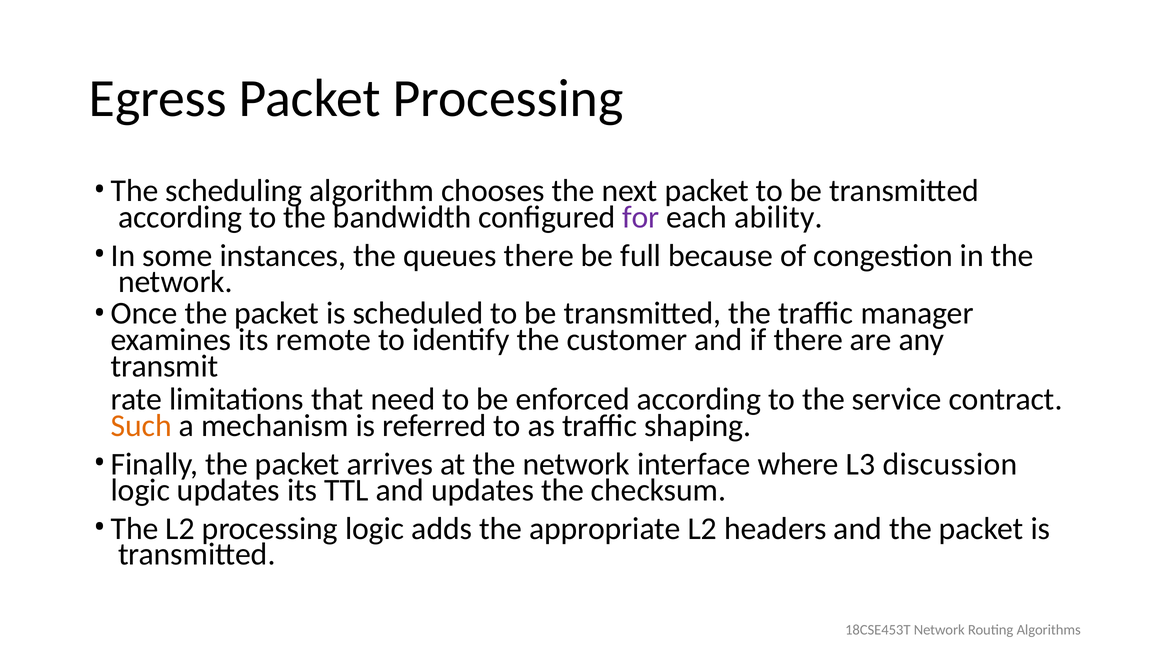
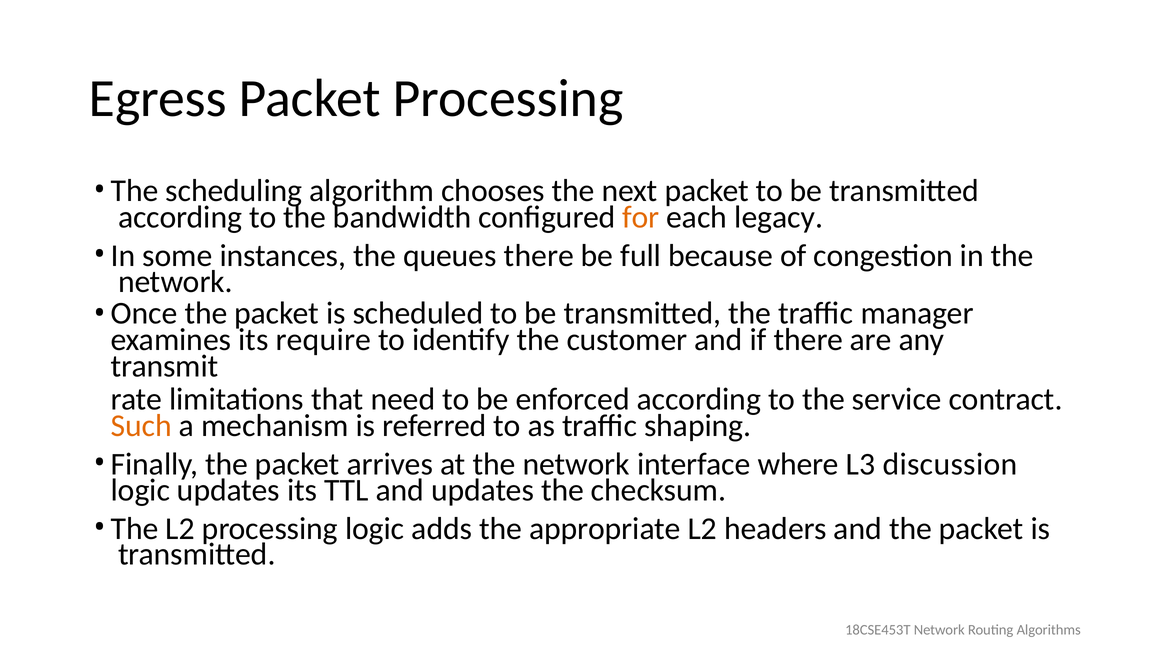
for colour: purple -> orange (641, 217)
ability: ability -> legacy (779, 217)
remote: remote -> require (323, 340)
